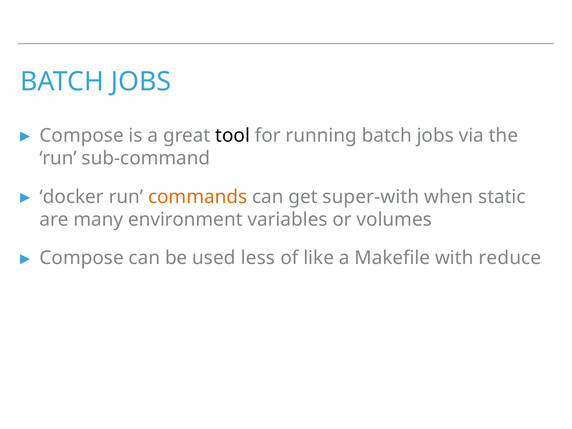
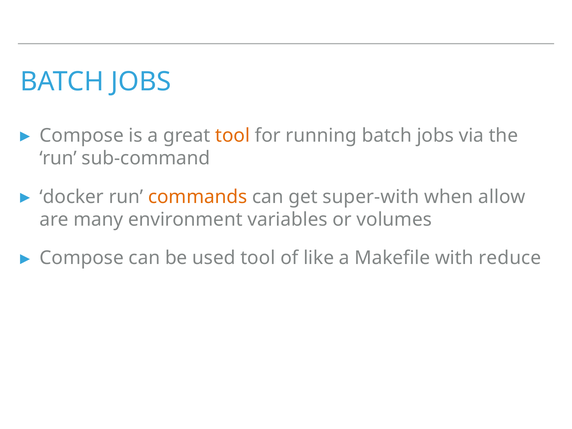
tool colour: black -> orange (233, 136)
static: static -> allow (502, 197)
used less: less -> tool (258, 258)
